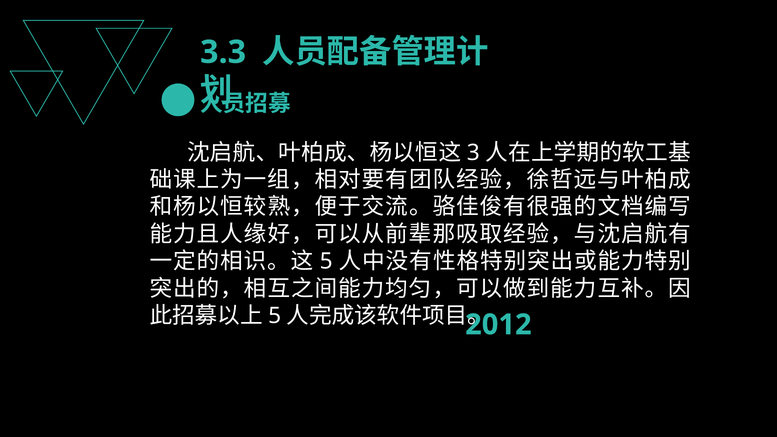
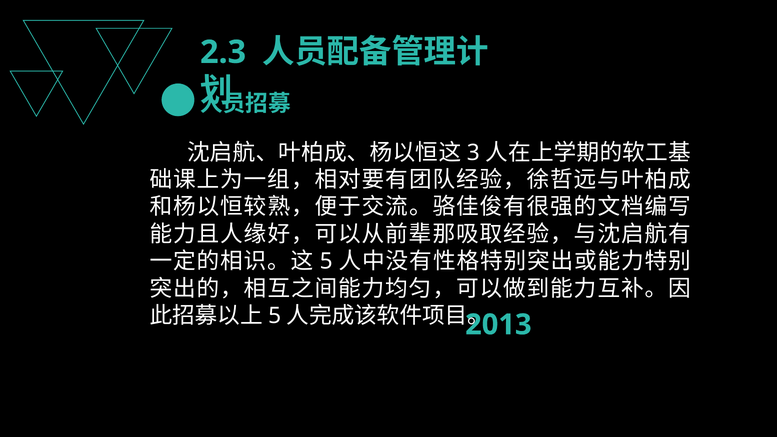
3.3: 3.3 -> 2.3 (223, 52)
2012: 2012 -> 2013 (498, 325)
